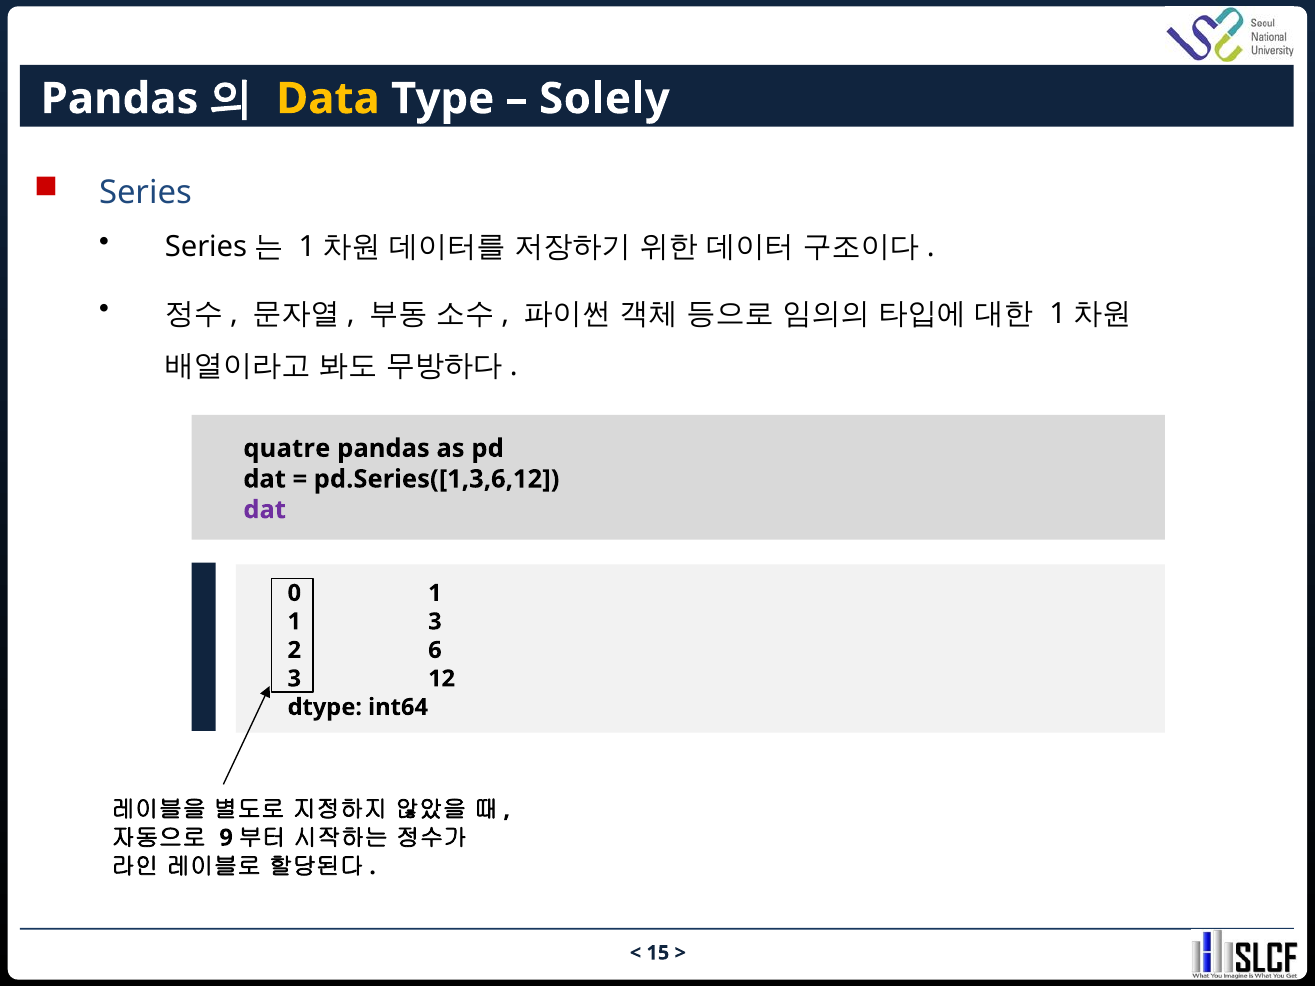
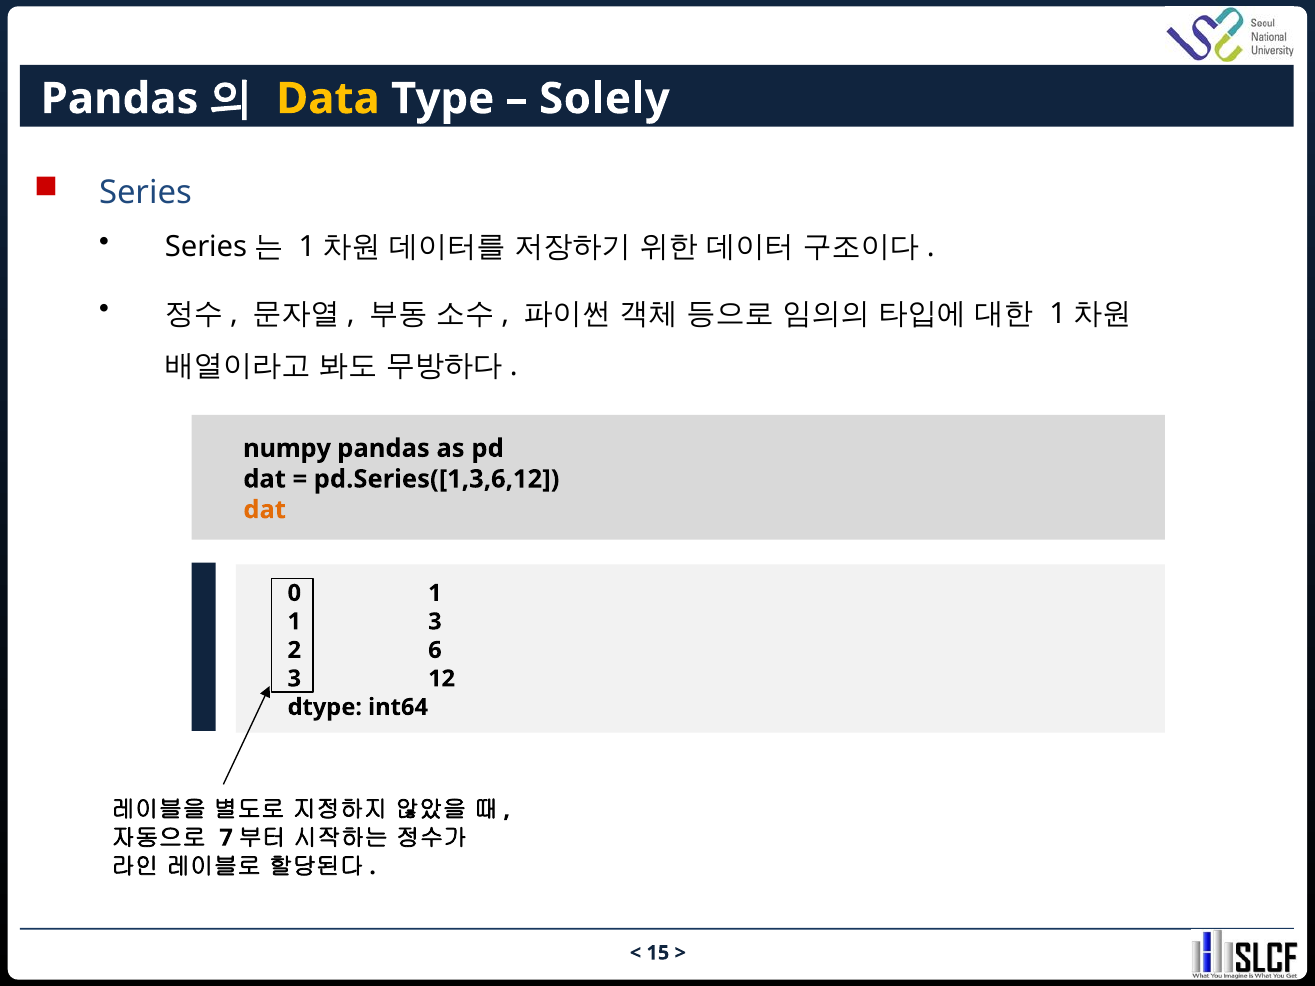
quatre: quatre -> numpy (287, 448)
dat colour: purple -> orange (265, 510)
9: 9 -> 7 (226, 838)
